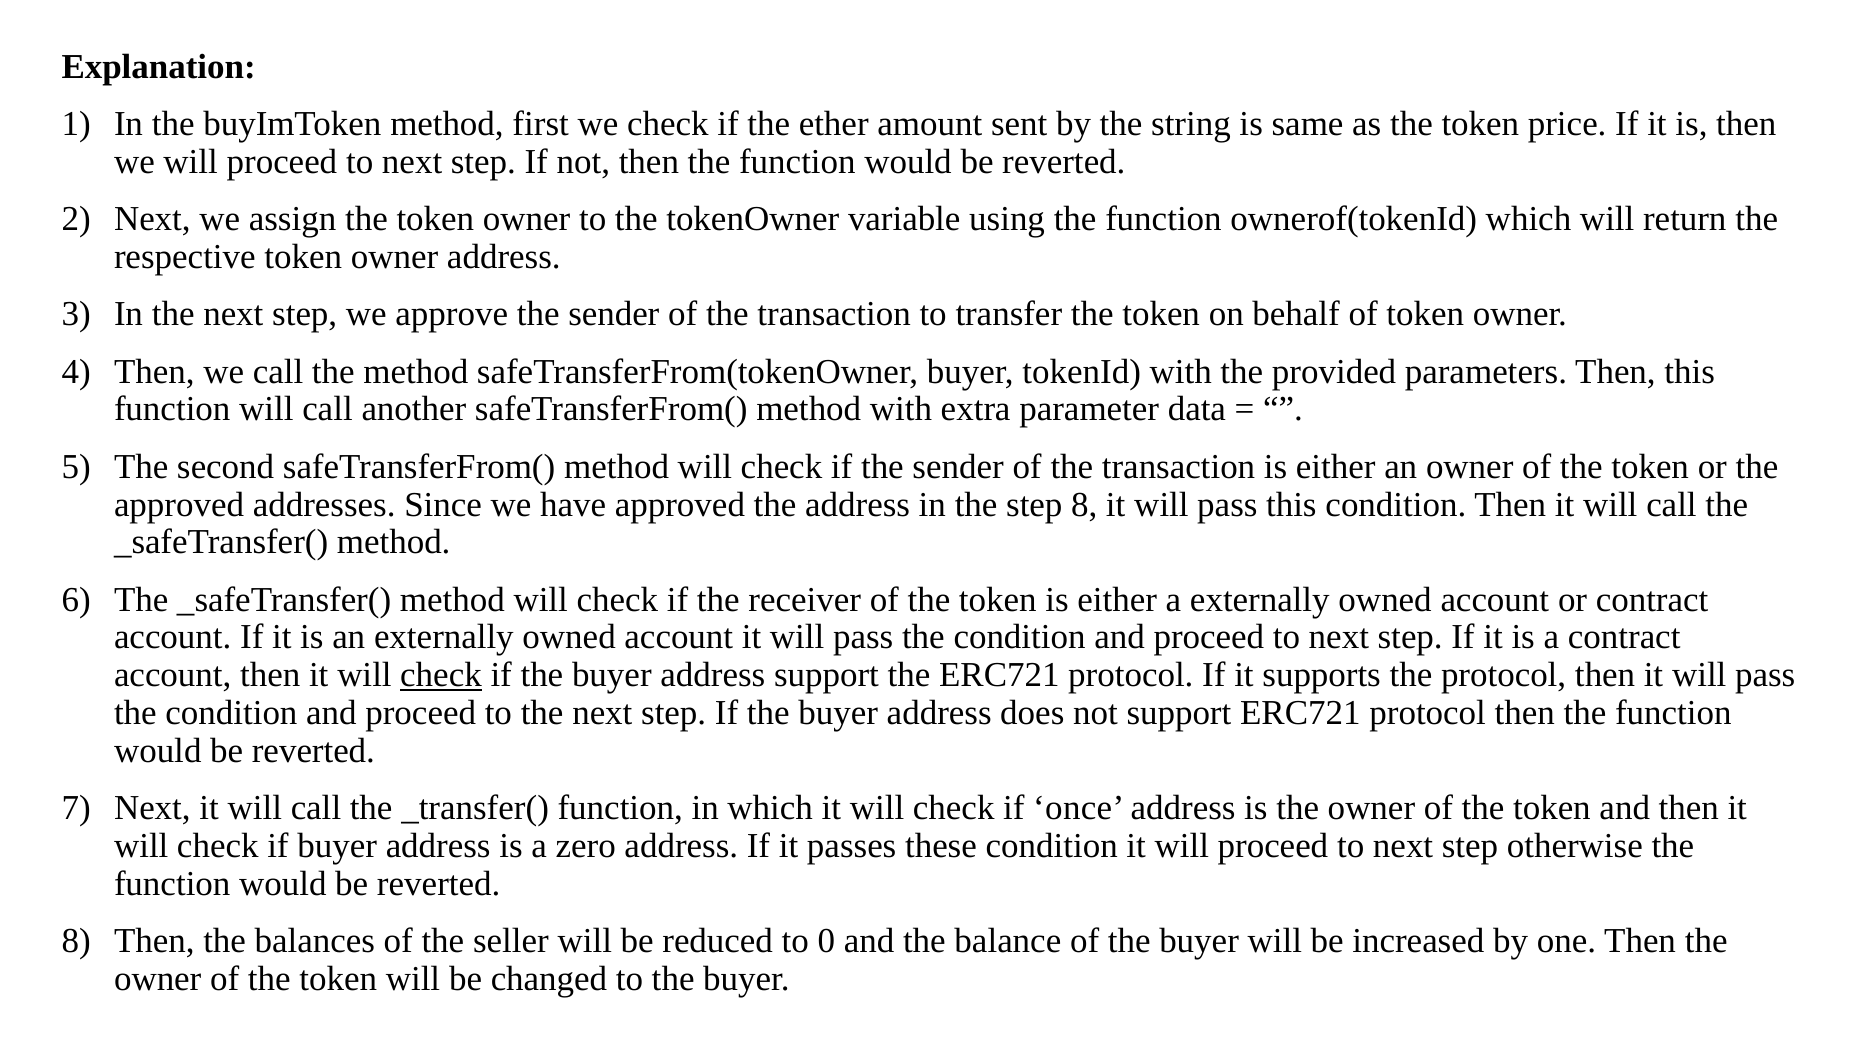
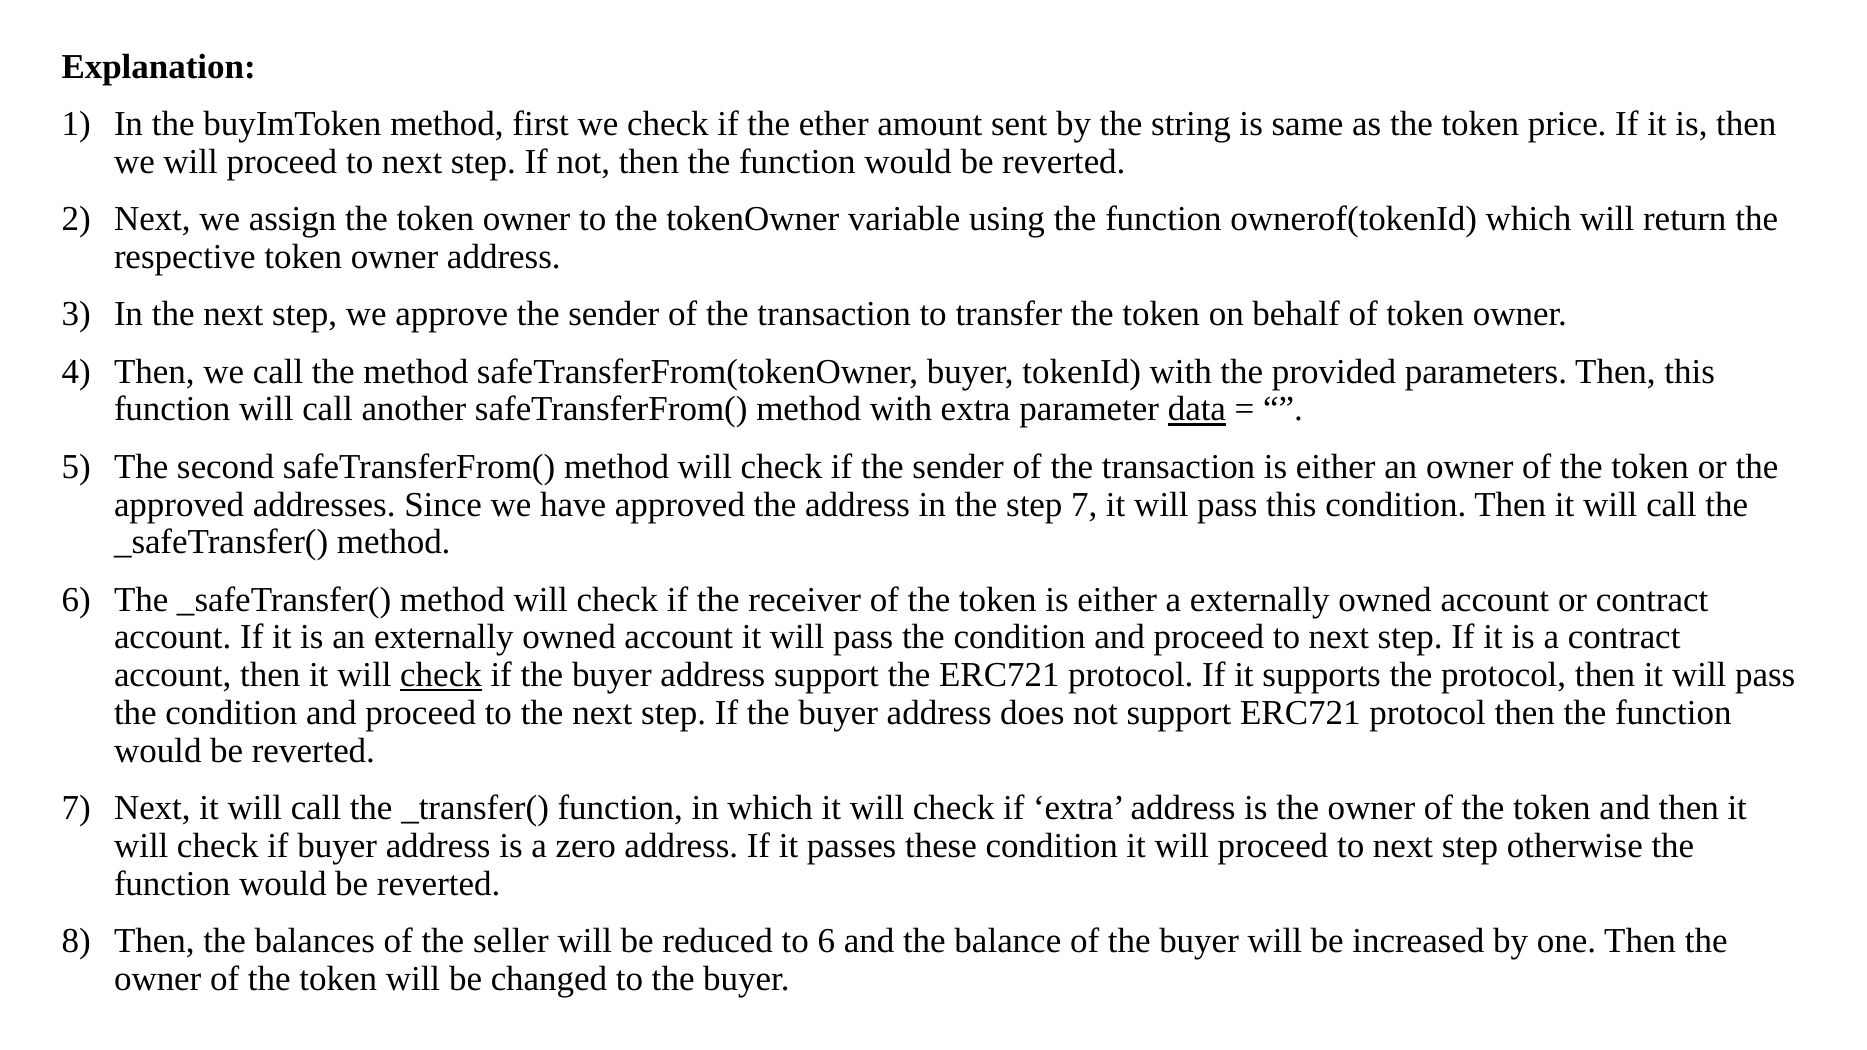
data underline: none -> present (1197, 410)
step 8: 8 -> 7 (1084, 505)
if once: once -> extra (1079, 808)
to 0: 0 -> 6 (826, 941)
